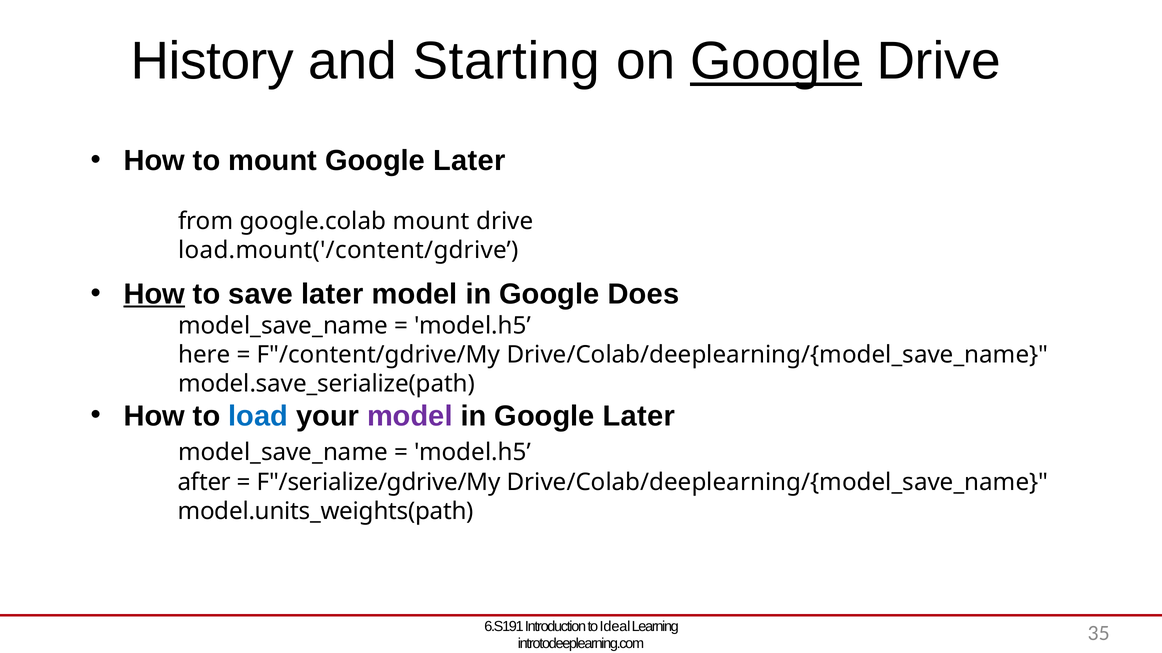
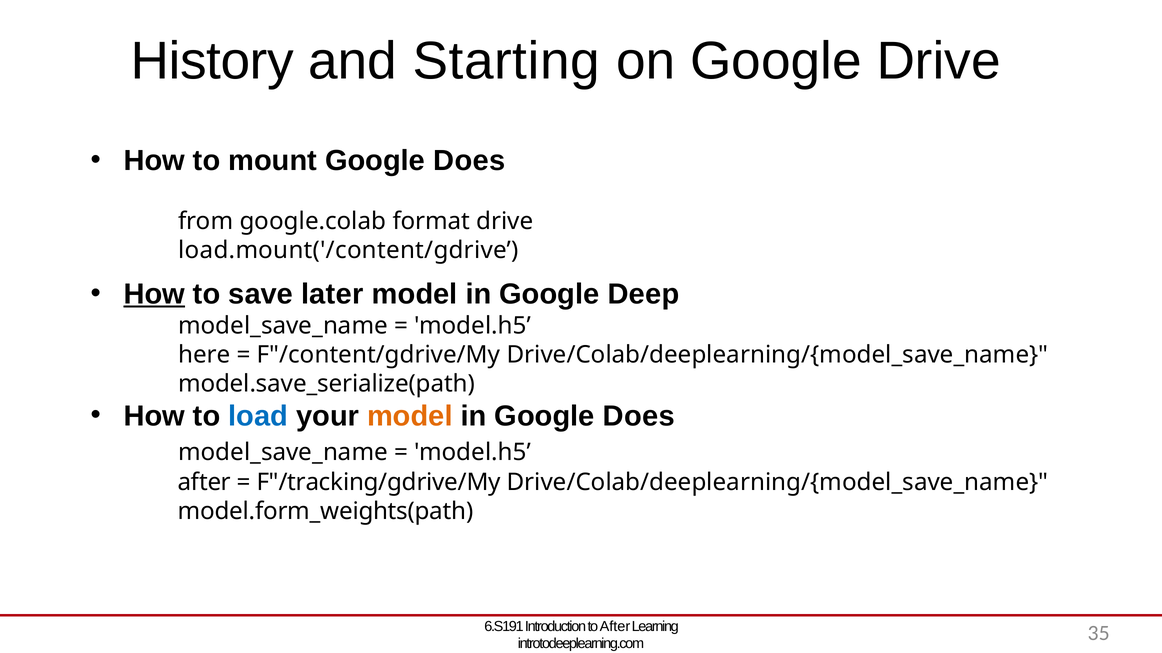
Google underline: present -> none (776, 61)
mount Google Later: Later -> Does (469, 161)
google.colab mount: mount -> format (431, 221)
Does: Does -> Deep (644, 294)
model colour: purple -> orange (410, 416)
in Google Later: Later -> Does (639, 416)
F"/serialize/gdrive/My: F"/serialize/gdrive/My -> F"/tracking/gdrive/My (379, 483)
model.units_weights(path: model.units_weights(path -> model.form_weights(path (326, 512)
to Ideal: Ideal -> After (615, 627)
